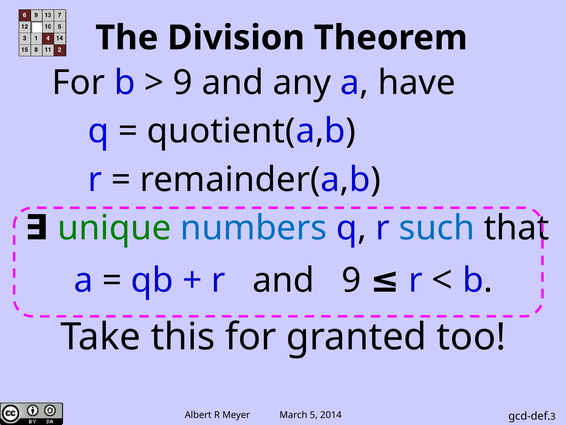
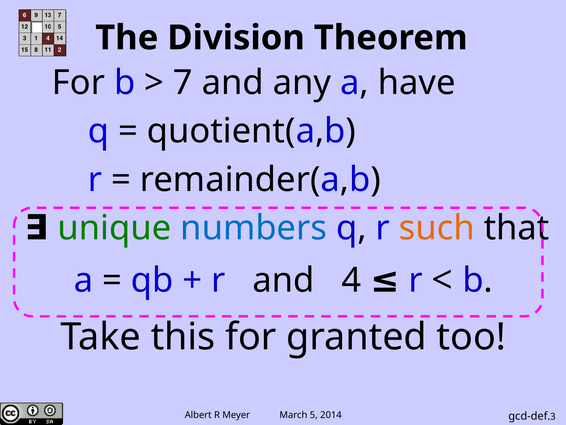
9: 9 -> 7 (183, 83)
such colour: blue -> orange (437, 228)
and 9: 9 -> 4 (351, 280)
